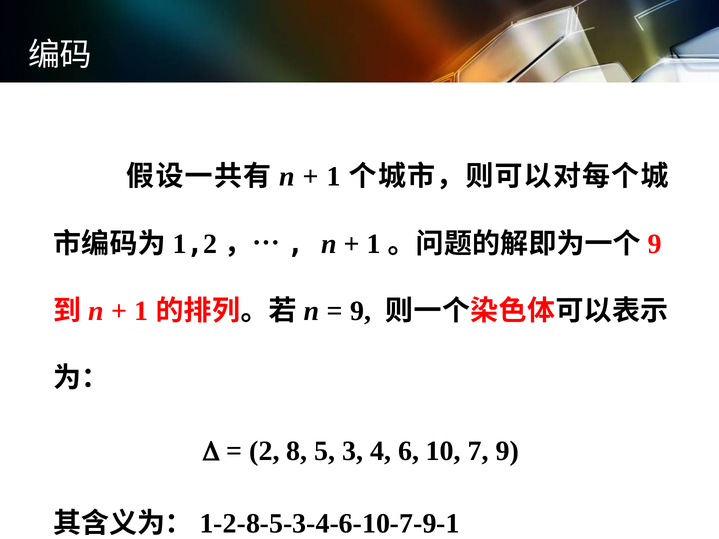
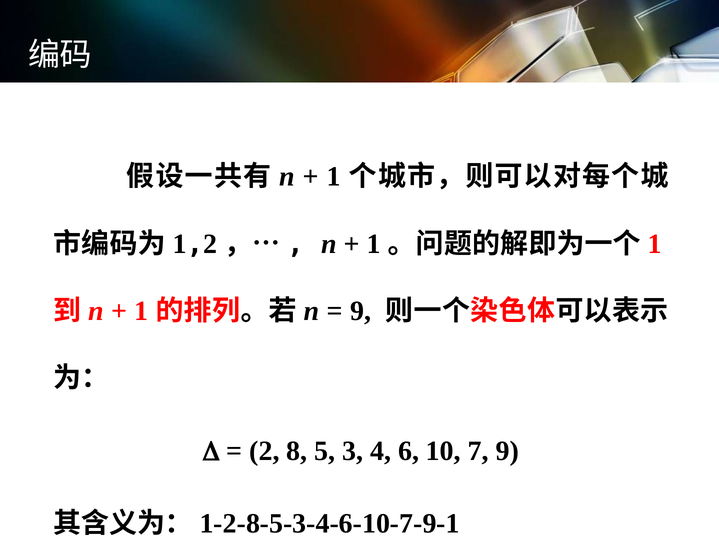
9: 9 -> 1 (655, 244)
